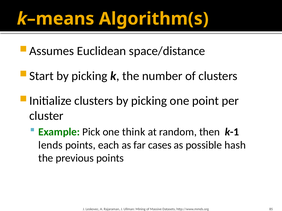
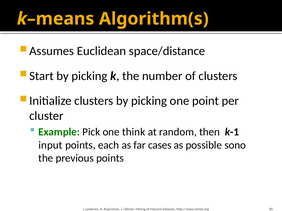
lends: lends -> input (51, 145)
hash: hash -> sono (235, 145)
